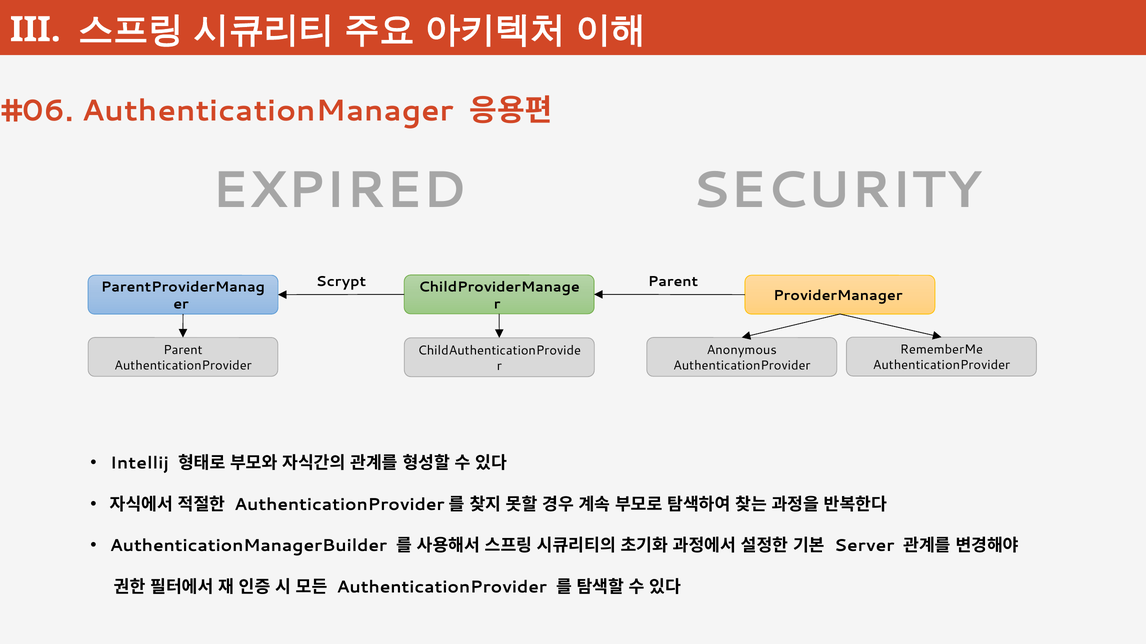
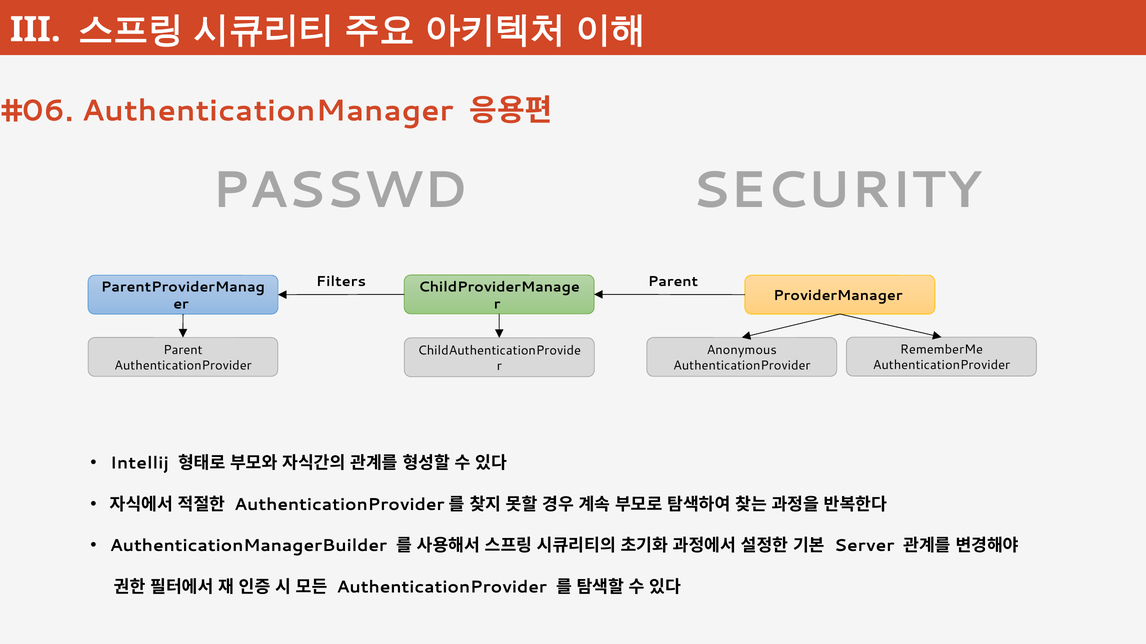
EXPIRED: EXPIRED -> PASSWD (340, 190)
Scrypt: Scrypt -> Filters (341, 282)
